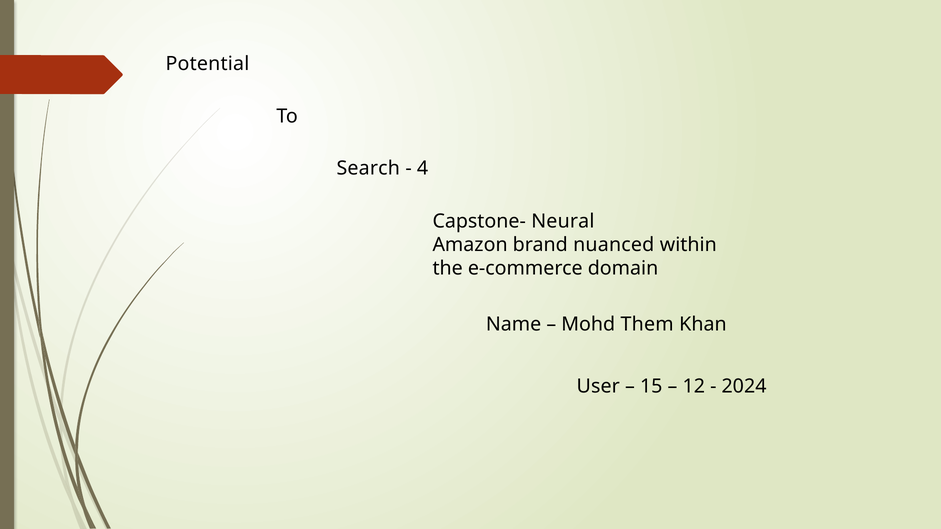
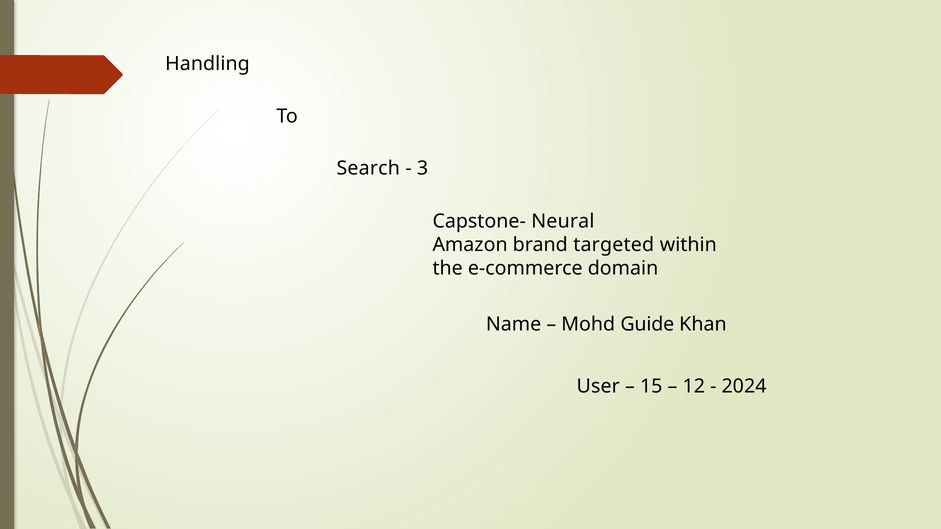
Potential: Potential -> Handling (207, 64)
4: 4 -> 3 (423, 168)
nuanced: nuanced -> targeted (614, 245)
Them: Them -> Guide (647, 325)
